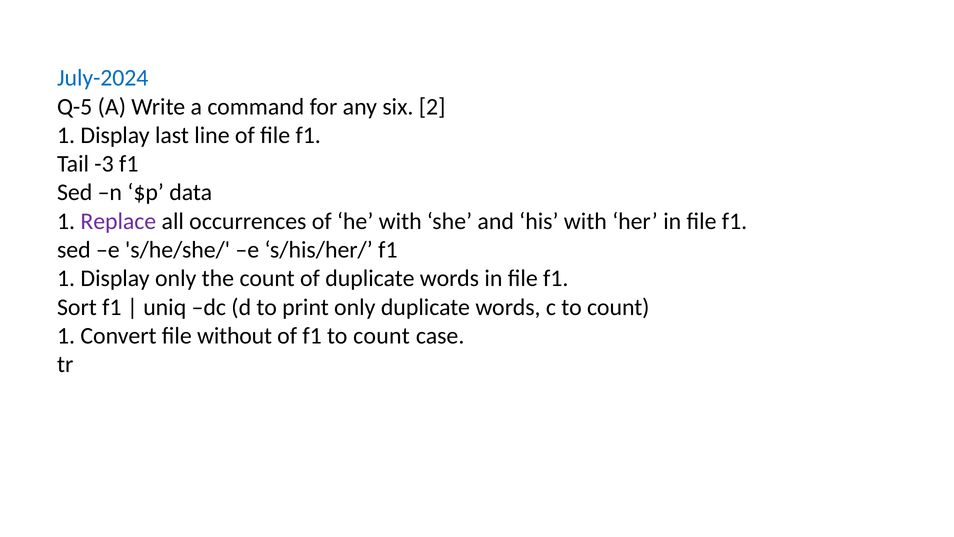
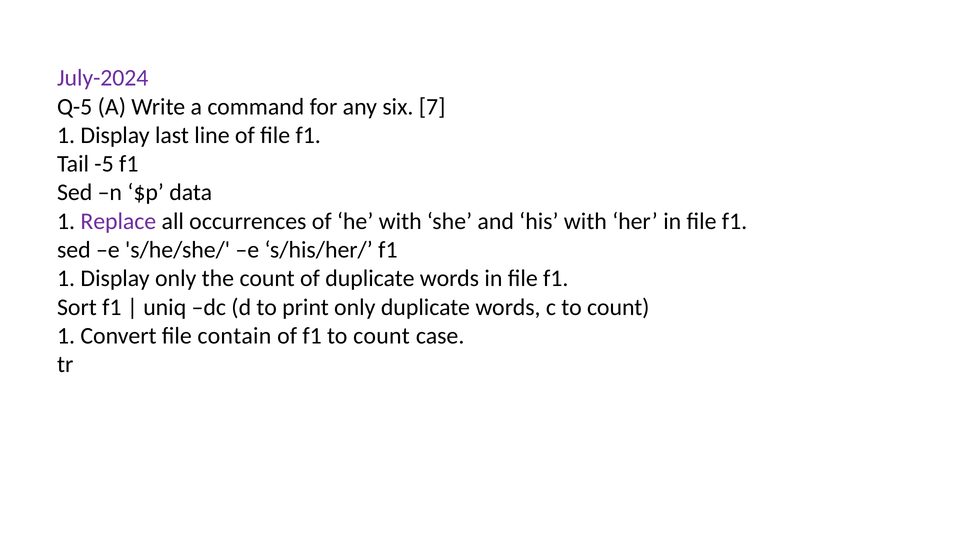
July-2024 colour: blue -> purple (103, 78)
2: 2 -> 7 (432, 107)
-3: -3 -> -5 (104, 164)
without: without -> contain (234, 336)
